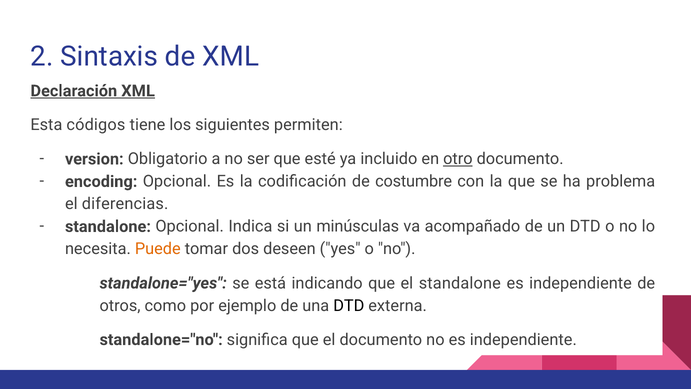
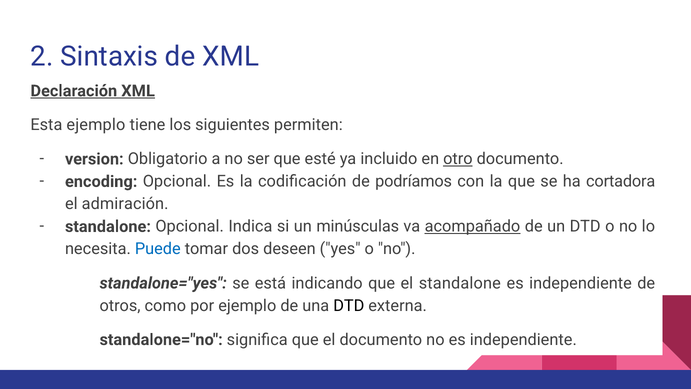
Esta códigos: códigos -> ejemplo (96, 125)
costumbre: costumbre -> podríamos (414, 181)
problema: problema -> cortadora (621, 181)
diferencias: diferencias -> admiración (125, 204)
acompañado underline: none -> present (472, 226)
Puede colour: orange -> blue (158, 249)
